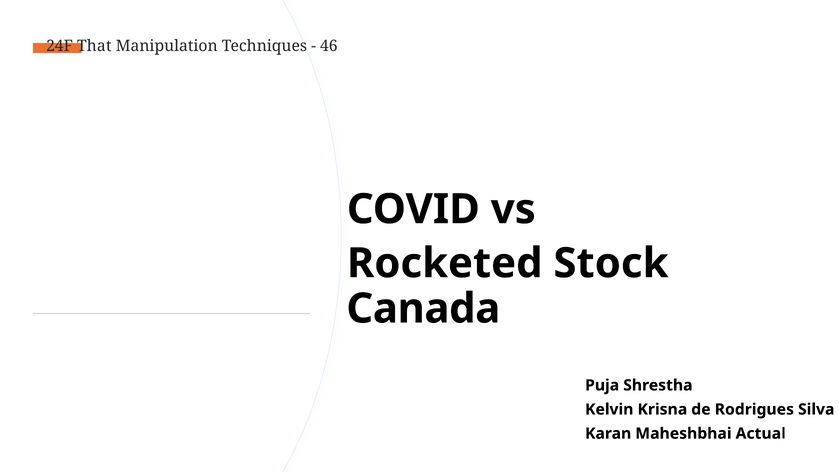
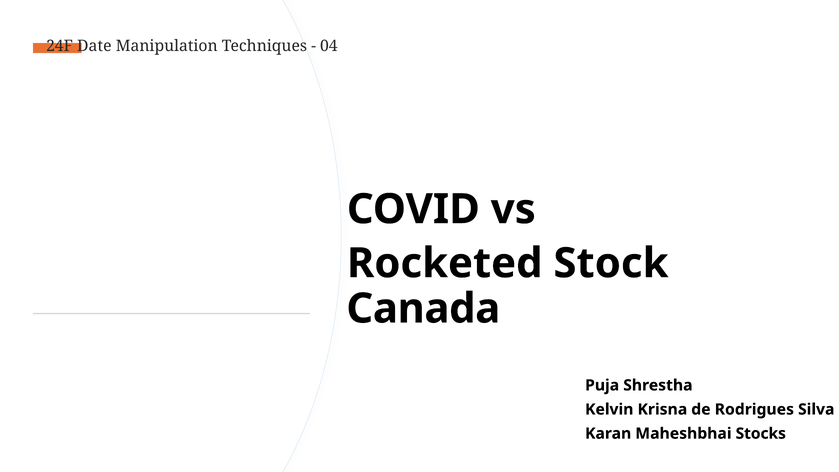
That: That -> Date (94, 46)
46: 46 -> 04 (329, 46)
Actual: Actual -> Stocks (761, 433)
